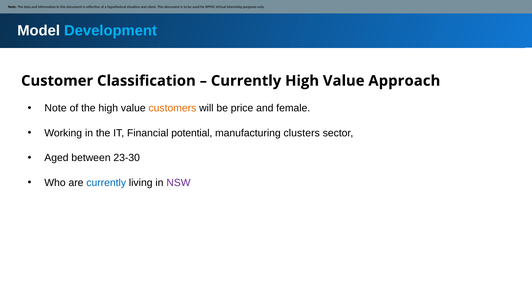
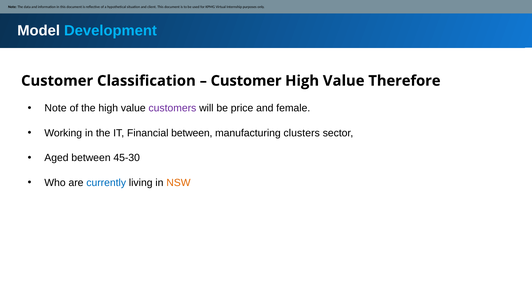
Currently: Currently -> Customer (246, 81)
Approach: Approach -> Therefore (404, 81)
customers colour: orange -> purple (172, 108)
Financial potential: potential -> between (192, 133)
23-30: 23-30 -> 45-30 (127, 158)
NSW colour: purple -> orange (178, 183)
